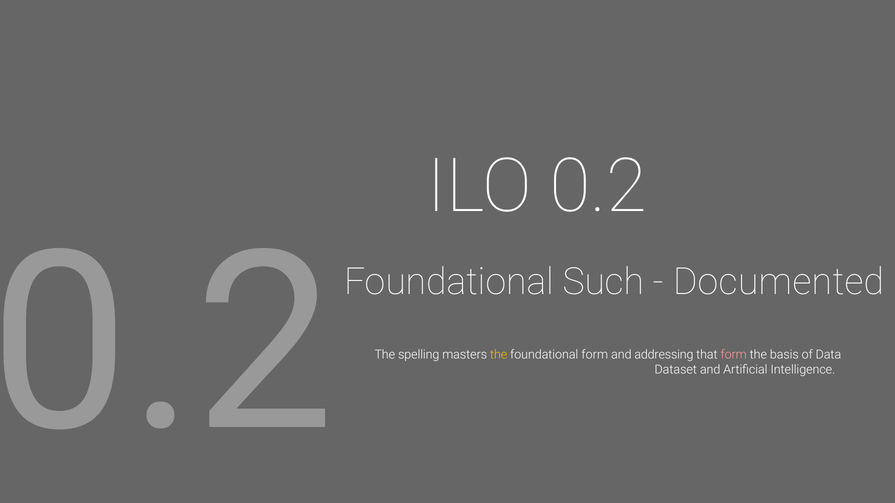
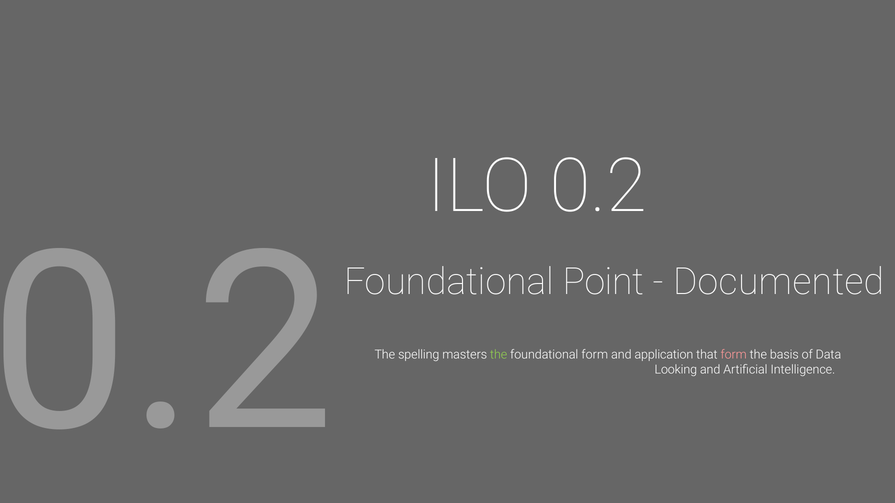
Such: Such -> Point (603, 282)
the colour: yellow -> light green (499, 355)
addressing: addressing -> application (664, 355)
Dataset: Dataset -> Looking (676, 370)
